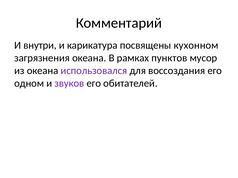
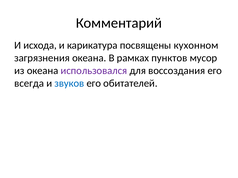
внутри: внутри -> исхода (40, 45)
одном: одном -> всегда (29, 84)
звуков colour: purple -> blue (69, 84)
